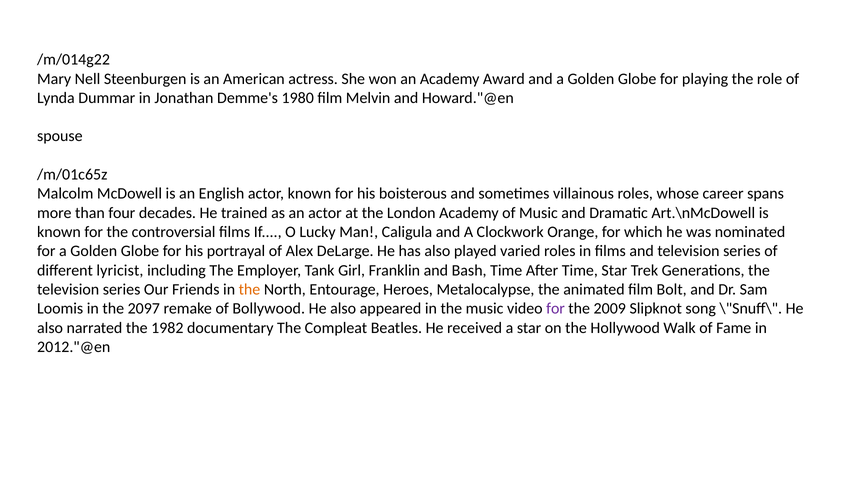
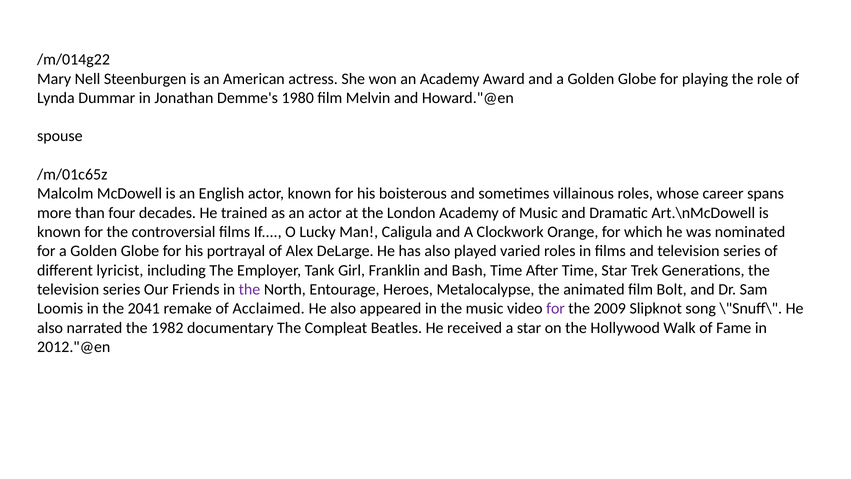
the colour: orange -> purple (249, 289)
2097: 2097 -> 2041 (144, 308)
Bollywood: Bollywood -> Acclaimed (269, 308)
